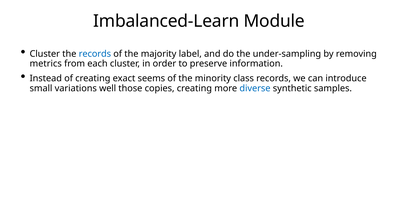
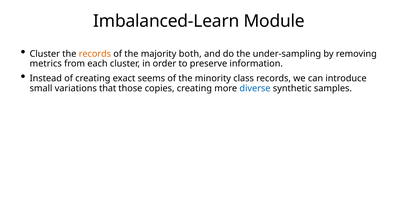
records colour: blue -> orange (95, 54)
label: label -> both (190, 54)
well: well -> that (108, 88)
